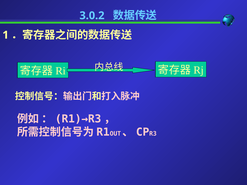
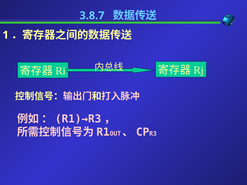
3.0.2: 3.0.2 -> 3.8.7 (92, 16)
